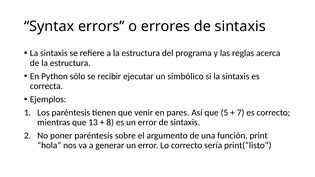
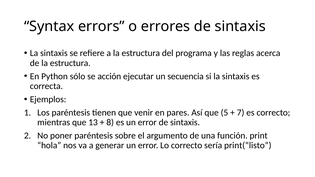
recibir: recibir -> acción (109, 76)
simbólico: simbólico -> secuencia (186, 76)
